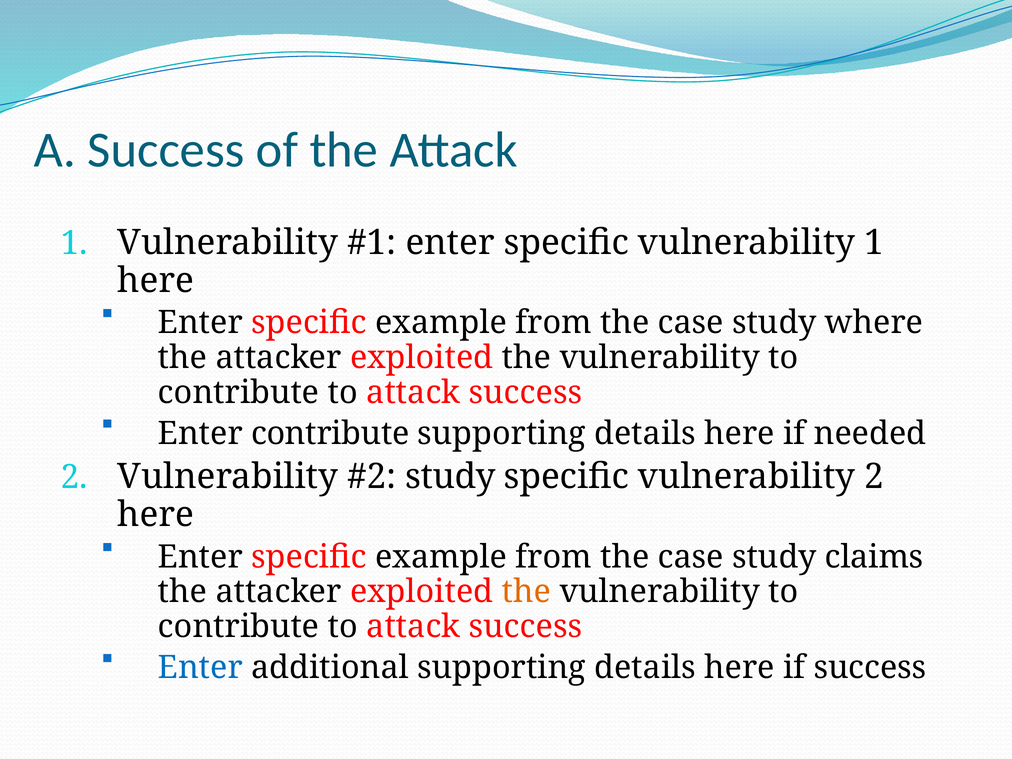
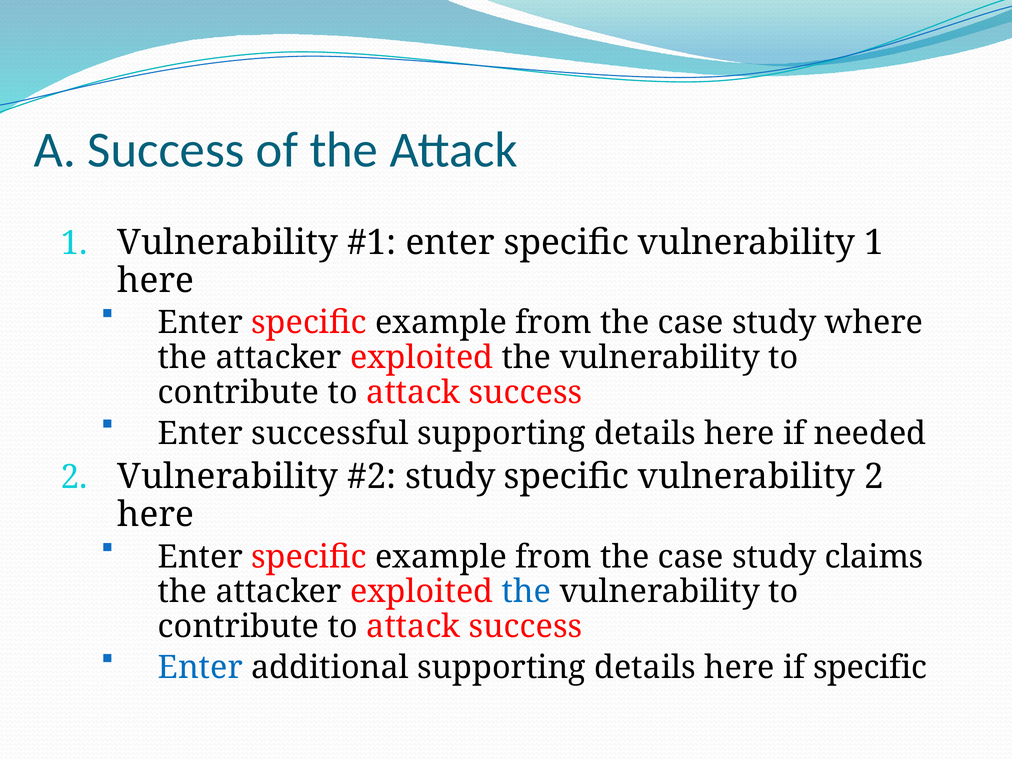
Enter contribute: contribute -> successful (330, 434)
the colour: orange -> blue (527, 592)
if success: success -> specific (870, 668)
